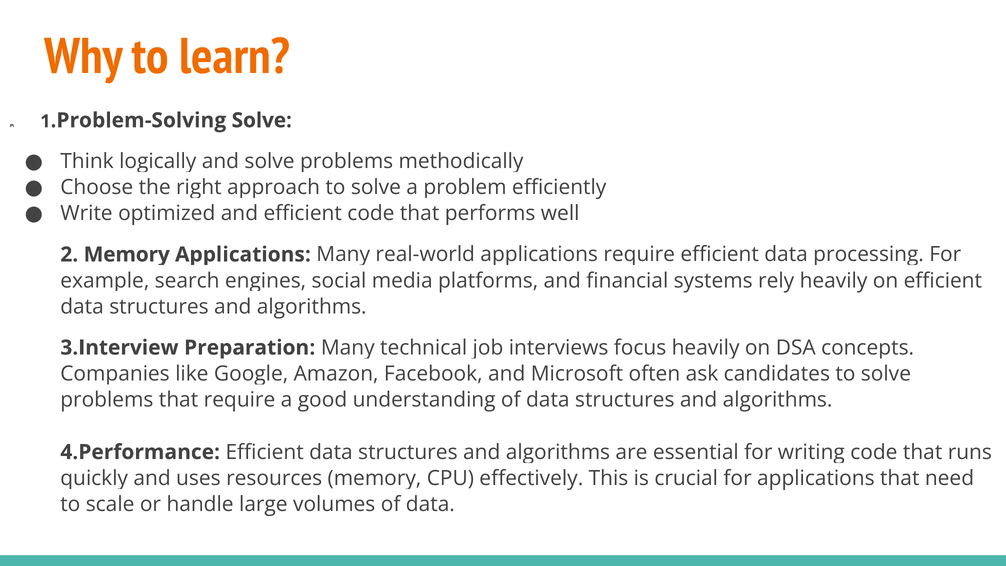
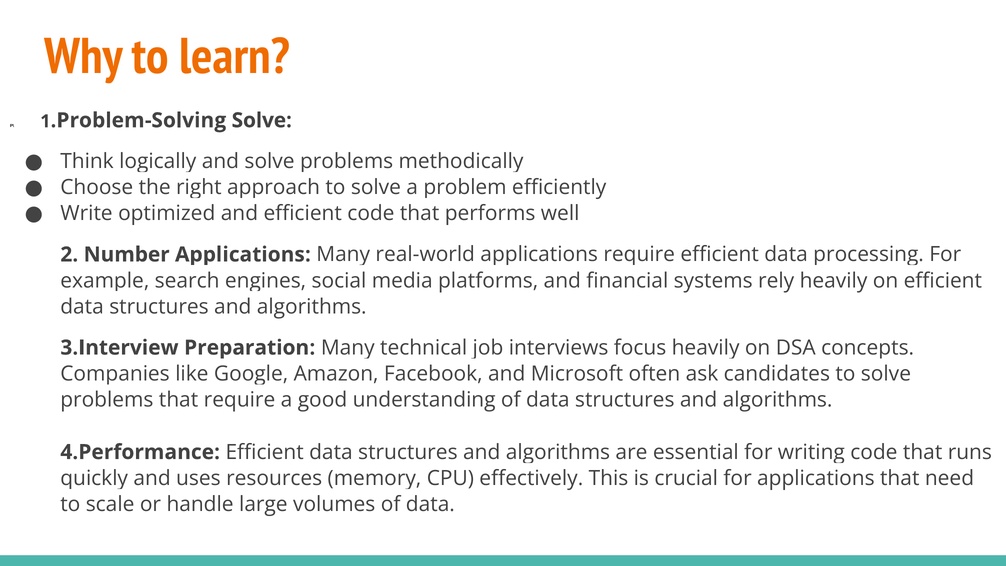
2 Memory: Memory -> Number (127, 255)
